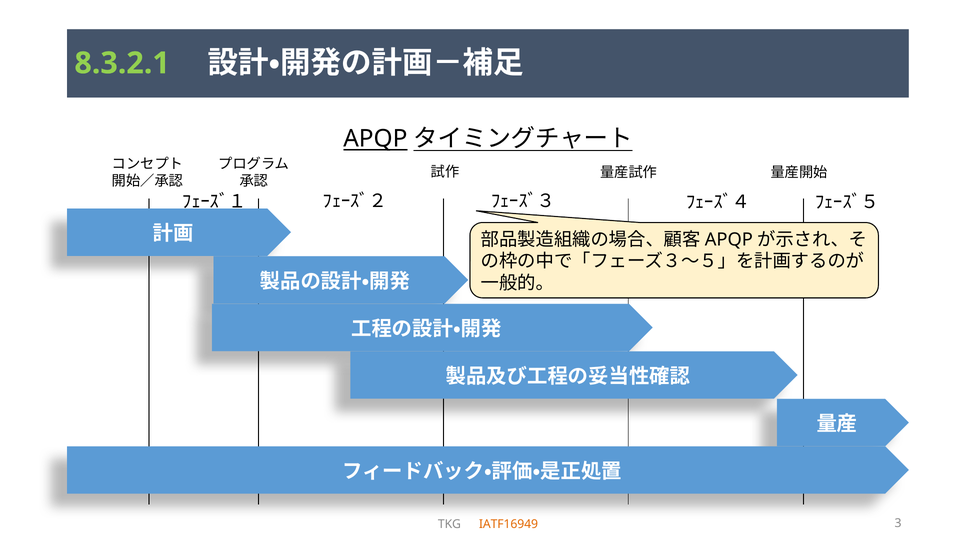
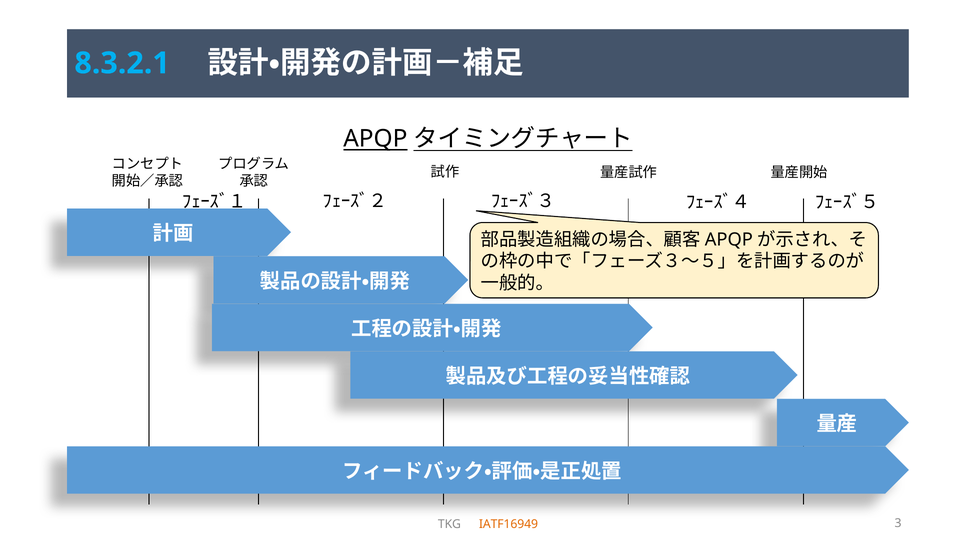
8.3.2.1 colour: light green -> light blue (122, 63)
